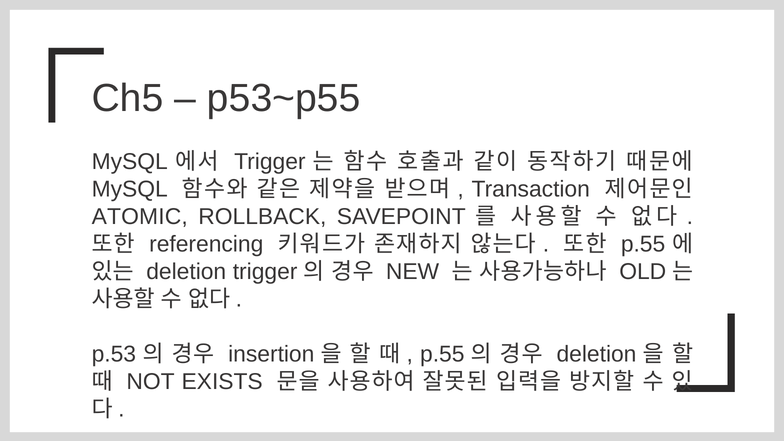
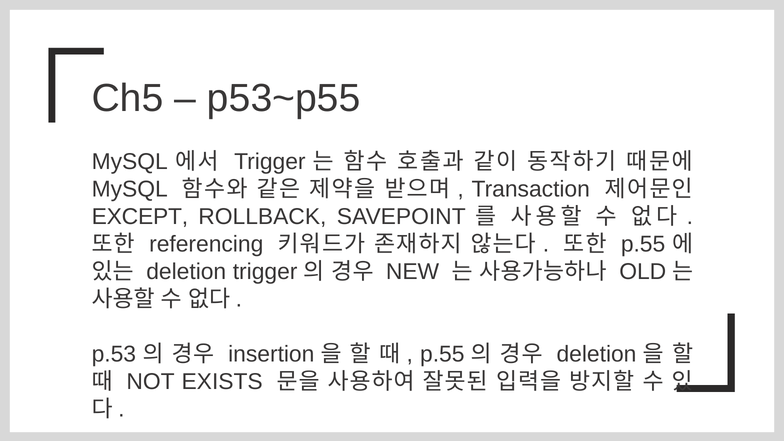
ATOMIC: ATOMIC -> EXCEPT (140, 217)
